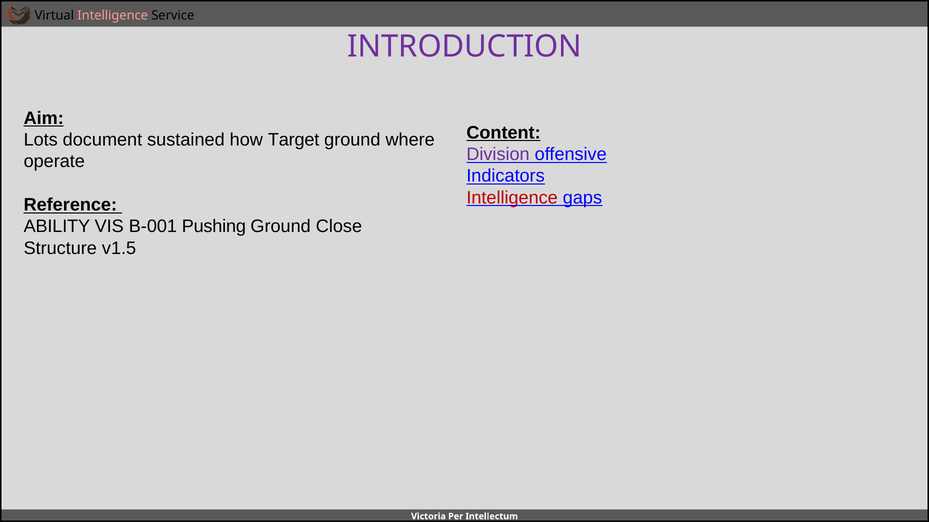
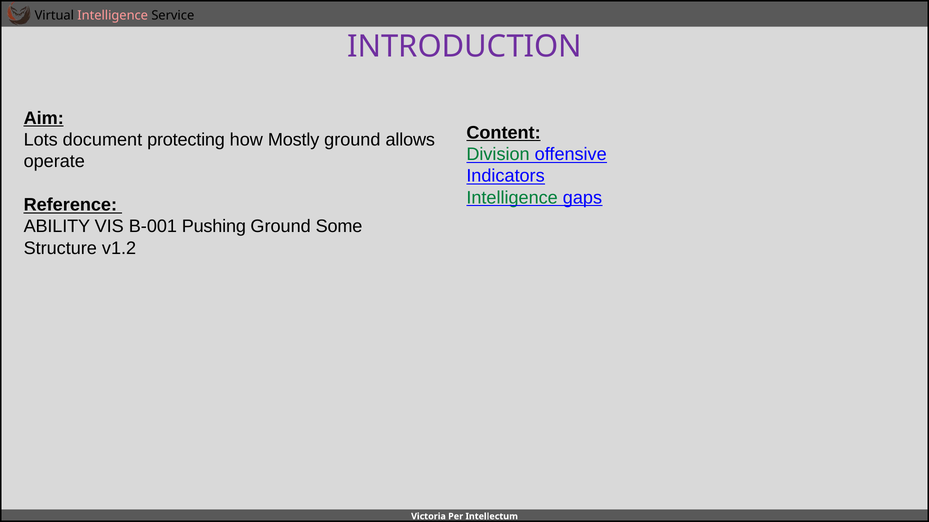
sustained: sustained -> protecting (186, 140)
Target: Target -> Mostly (294, 140)
where: where -> allows (410, 140)
Division colour: purple -> green (498, 154)
Intelligence colour: red -> green (512, 198)
Close: Close -> Some (339, 227)
v1.5: v1.5 -> v1.2 (119, 248)
